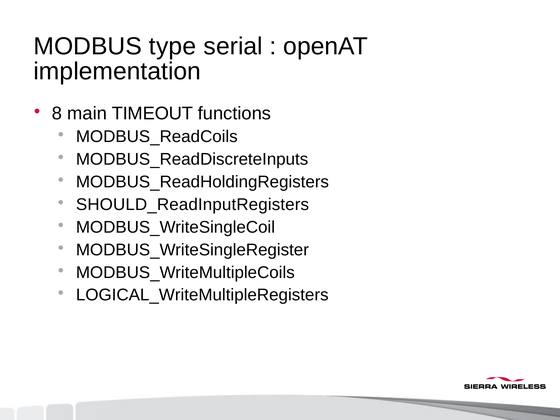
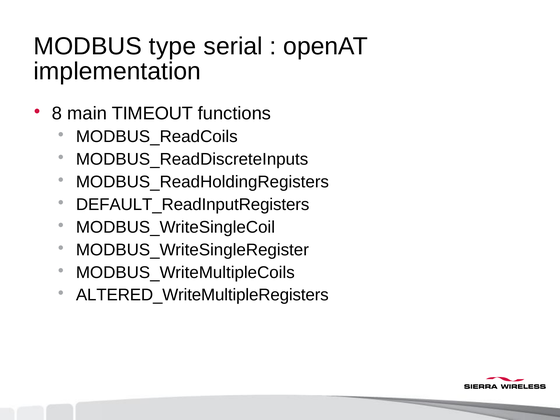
SHOULD_ReadInputRegisters: SHOULD_ReadInputRegisters -> DEFAULT_ReadInputRegisters (193, 205)
LOGICAL_WriteMultipleRegisters: LOGICAL_WriteMultipleRegisters -> ALTERED_WriteMultipleRegisters (202, 295)
